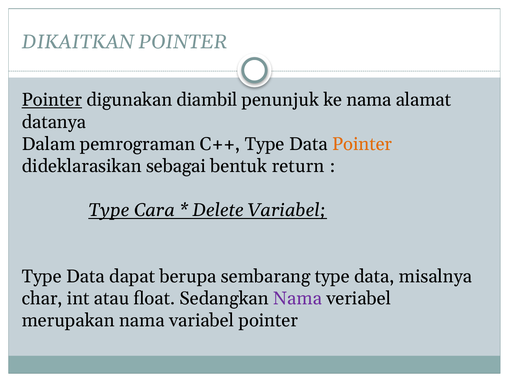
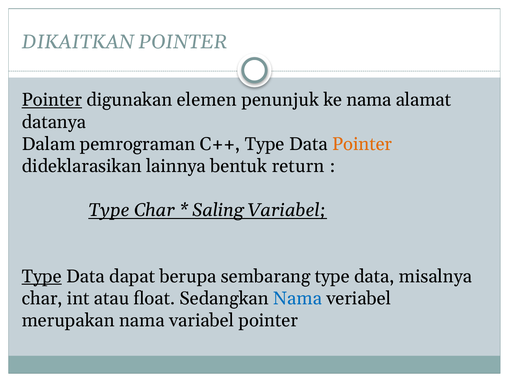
diambil: diambil -> elemen (207, 100)
sebagai: sebagai -> lainnya (176, 166)
Type Cara: Cara -> Char (154, 210)
Delete: Delete -> Saling (218, 210)
Type underline: none -> present (42, 276)
Nama colour: purple -> blue (298, 298)
